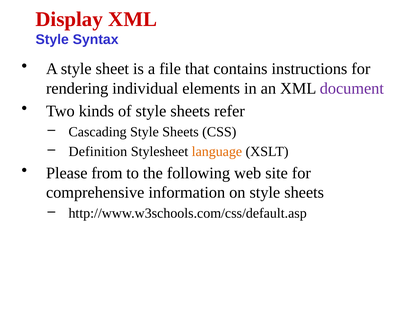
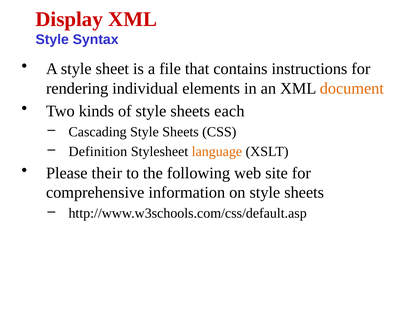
document colour: purple -> orange (352, 88)
refer: refer -> each (229, 111)
from: from -> their (107, 173)
